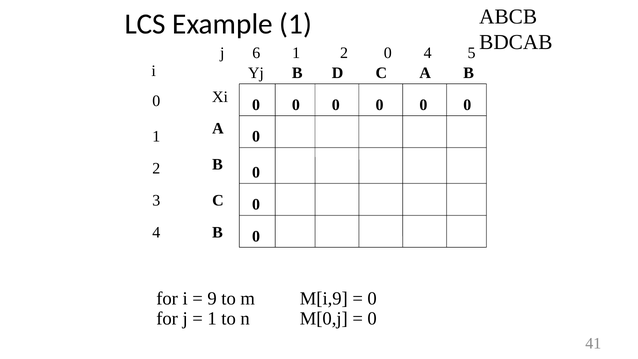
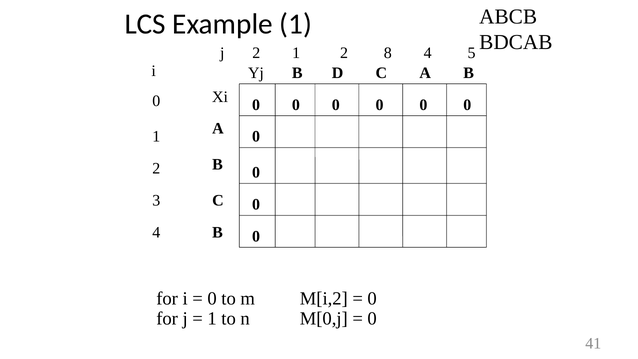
j 6: 6 -> 2 (256, 53)
2 0: 0 -> 8 (388, 53)
9: 9 -> 0 (212, 299)
M[i,9: M[i,9 -> M[i,2 (324, 299)
